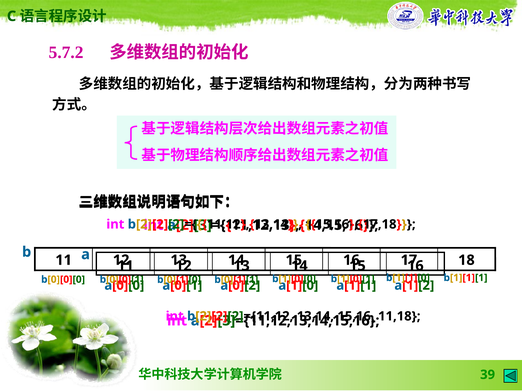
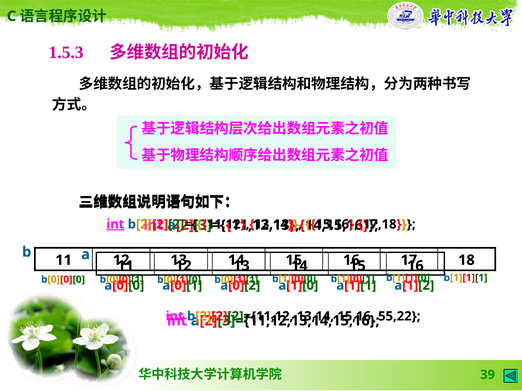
5.7.2: 5.7.2 -> 1.5.3 (66, 52)
int underline: none -> present (115, 225)
11,18: 11,18 -> 55,22 (399, 317)
